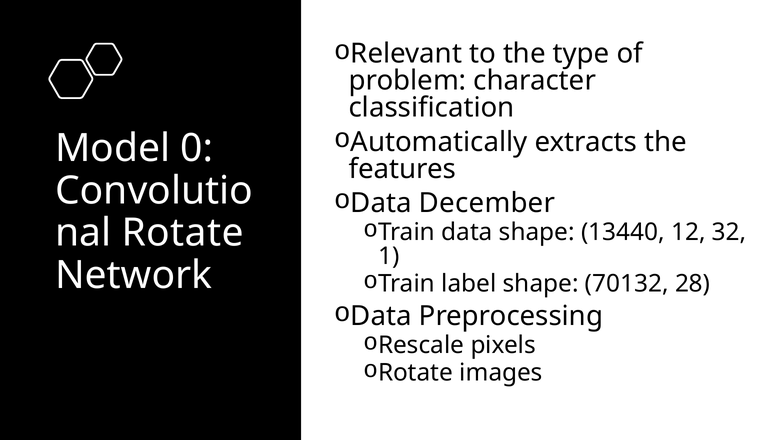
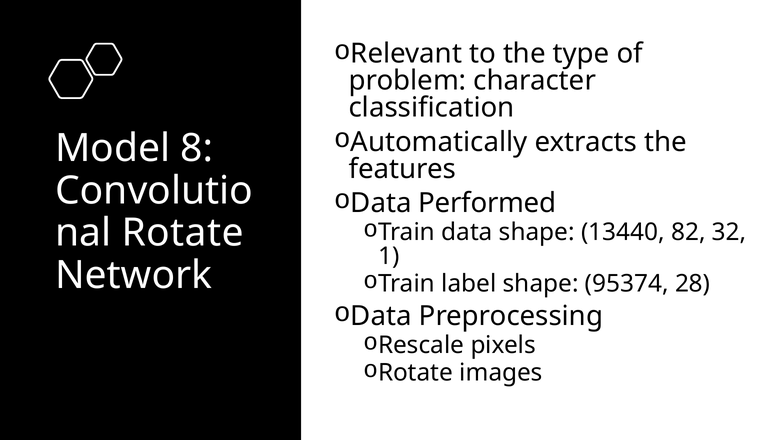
0: 0 -> 8 (197, 148)
December: December -> Performed (487, 203)
12: 12 -> 82 (688, 232)
70132: 70132 -> 95374 (627, 283)
